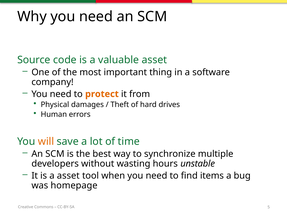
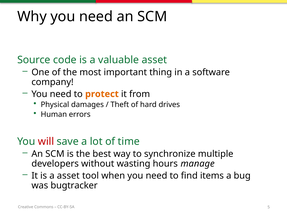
will colour: orange -> red (46, 142)
unstable: unstable -> manage (198, 164)
homepage: homepage -> bugtracker (74, 186)
